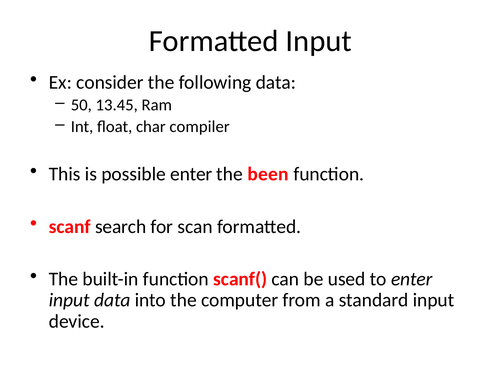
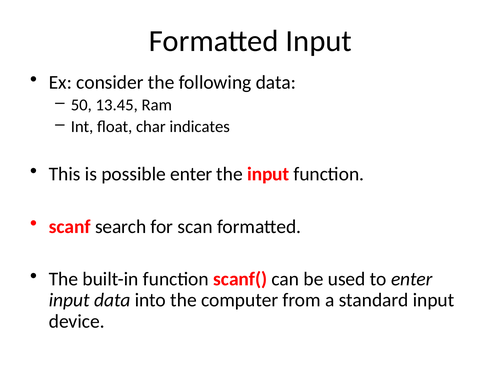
compiler: compiler -> indicates (200, 127)
the been: been -> input (268, 174)
